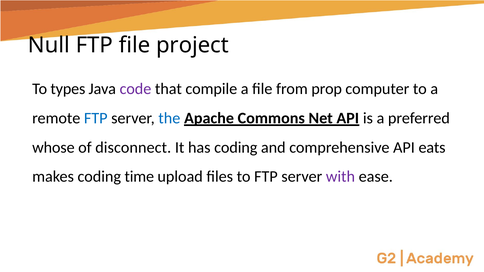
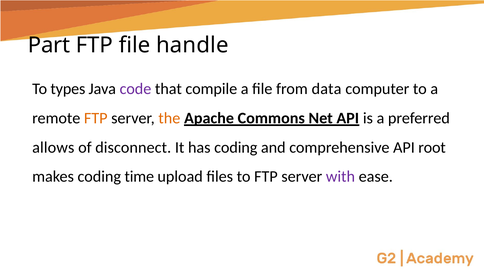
Null: Null -> Part (49, 45)
project: project -> handle (192, 45)
prop: prop -> data (327, 89)
FTP colour: blue -> orange (96, 118)
the colour: blue -> orange (169, 118)
whose: whose -> allows (53, 148)
eats: eats -> root (432, 148)
